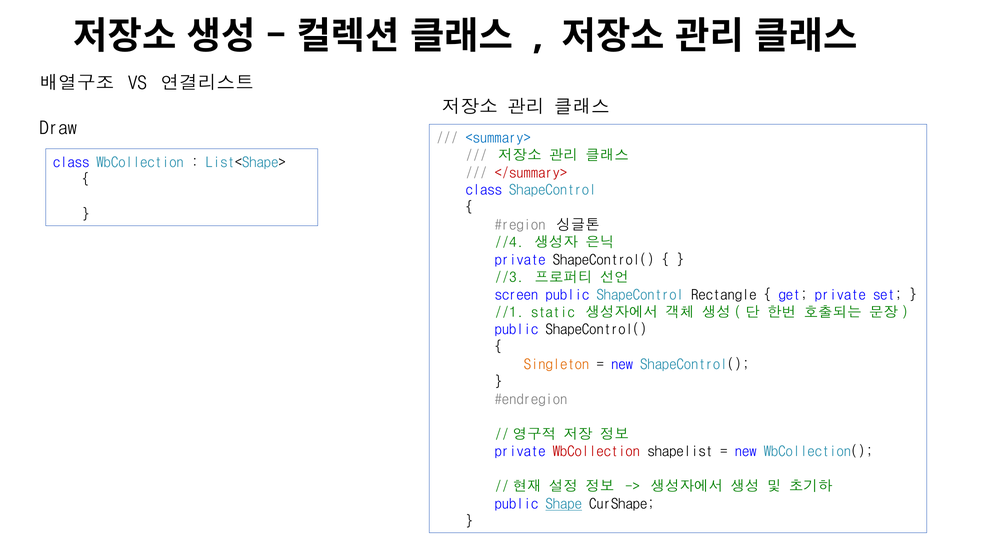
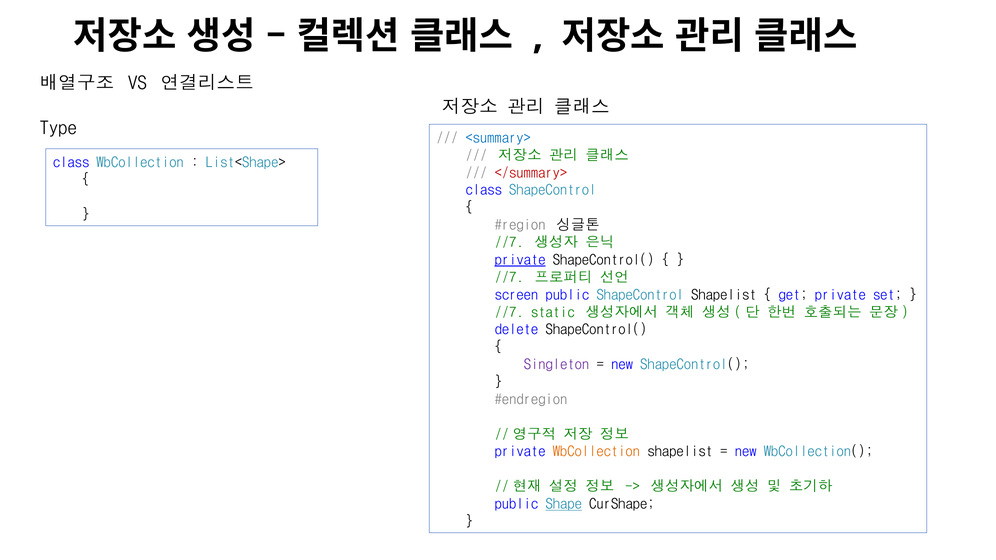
Draw: Draw -> Type (58, 128)
//4: //4 -> //7 (509, 243)
private underline: none -> present (520, 260)
//3: //3 -> //7 (509, 277)
ShapeControl Rectangle: Rectangle -> Shapelist (724, 295)
//1: //1 -> //7 (509, 312)
public: public -> delete (516, 330)
Singleton colour: orange -> purple (557, 365)
WbCollection colour: red -> orange (596, 452)
